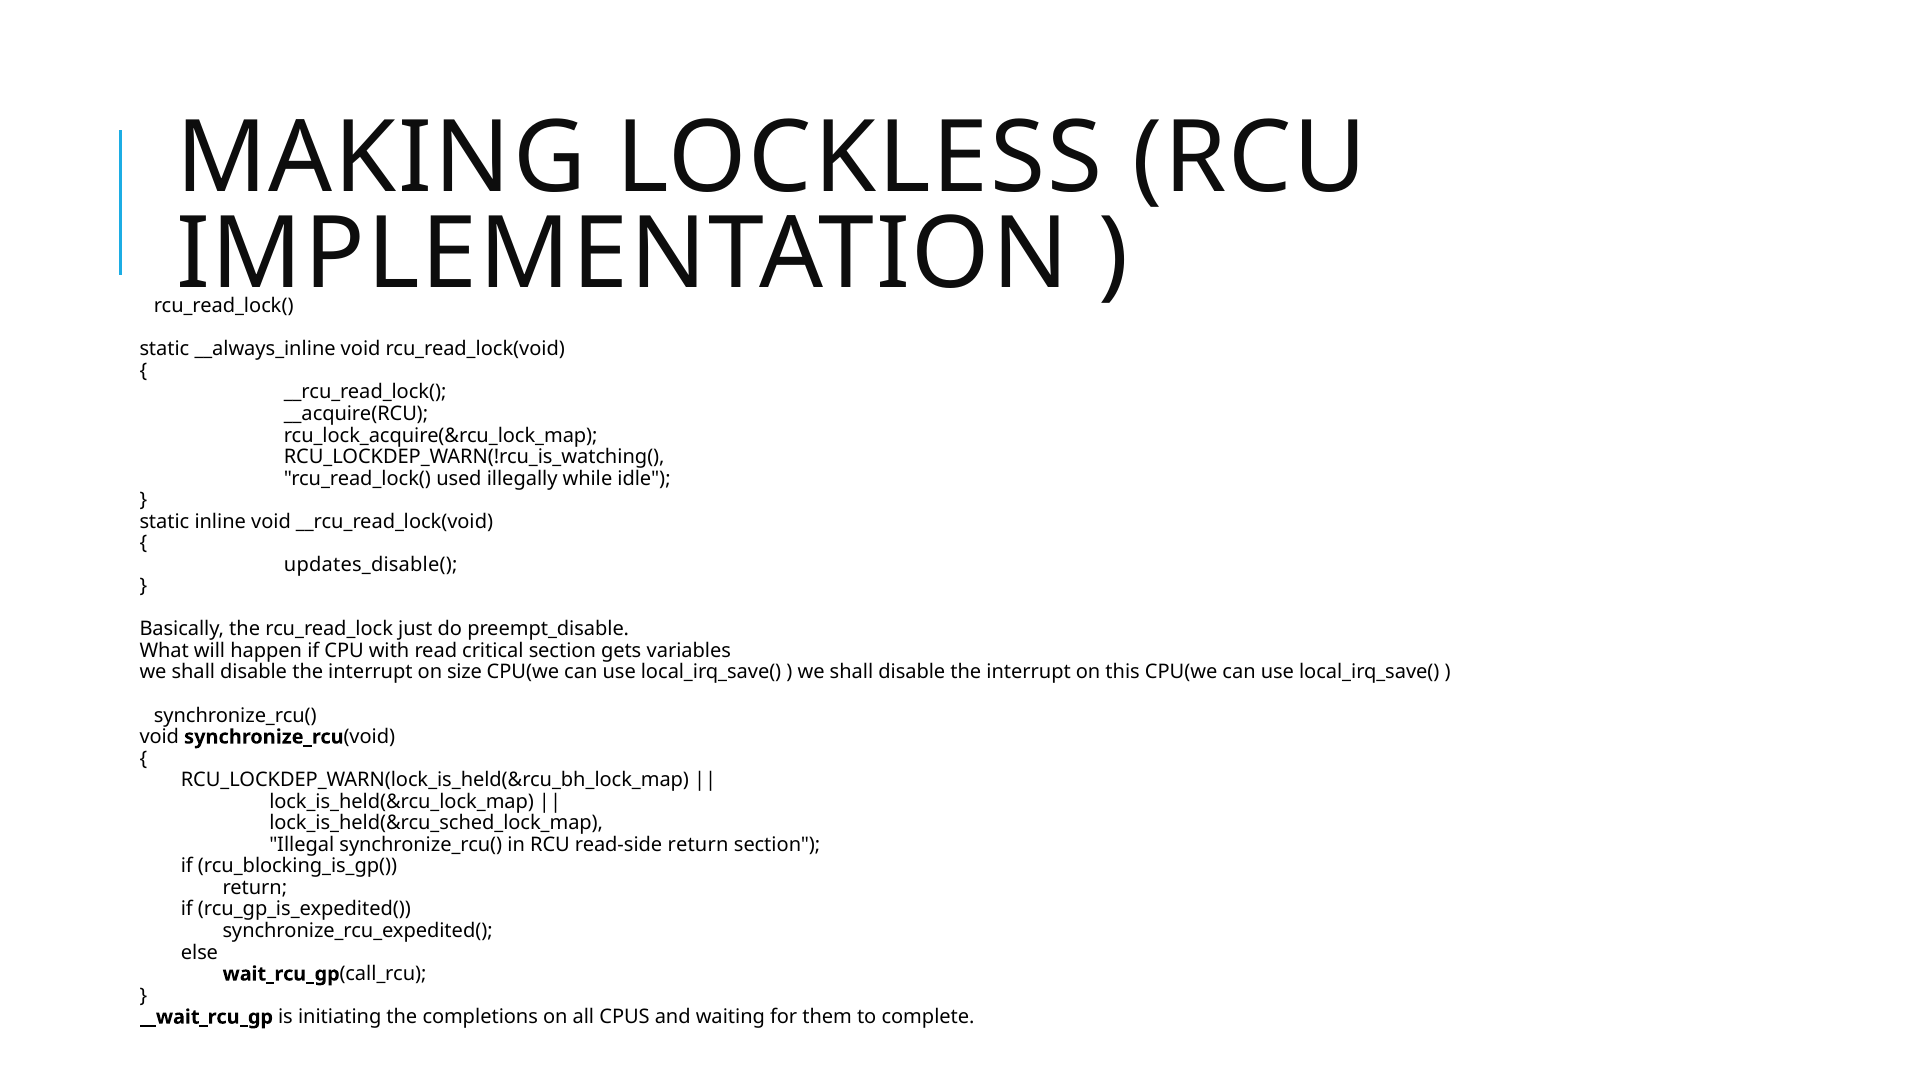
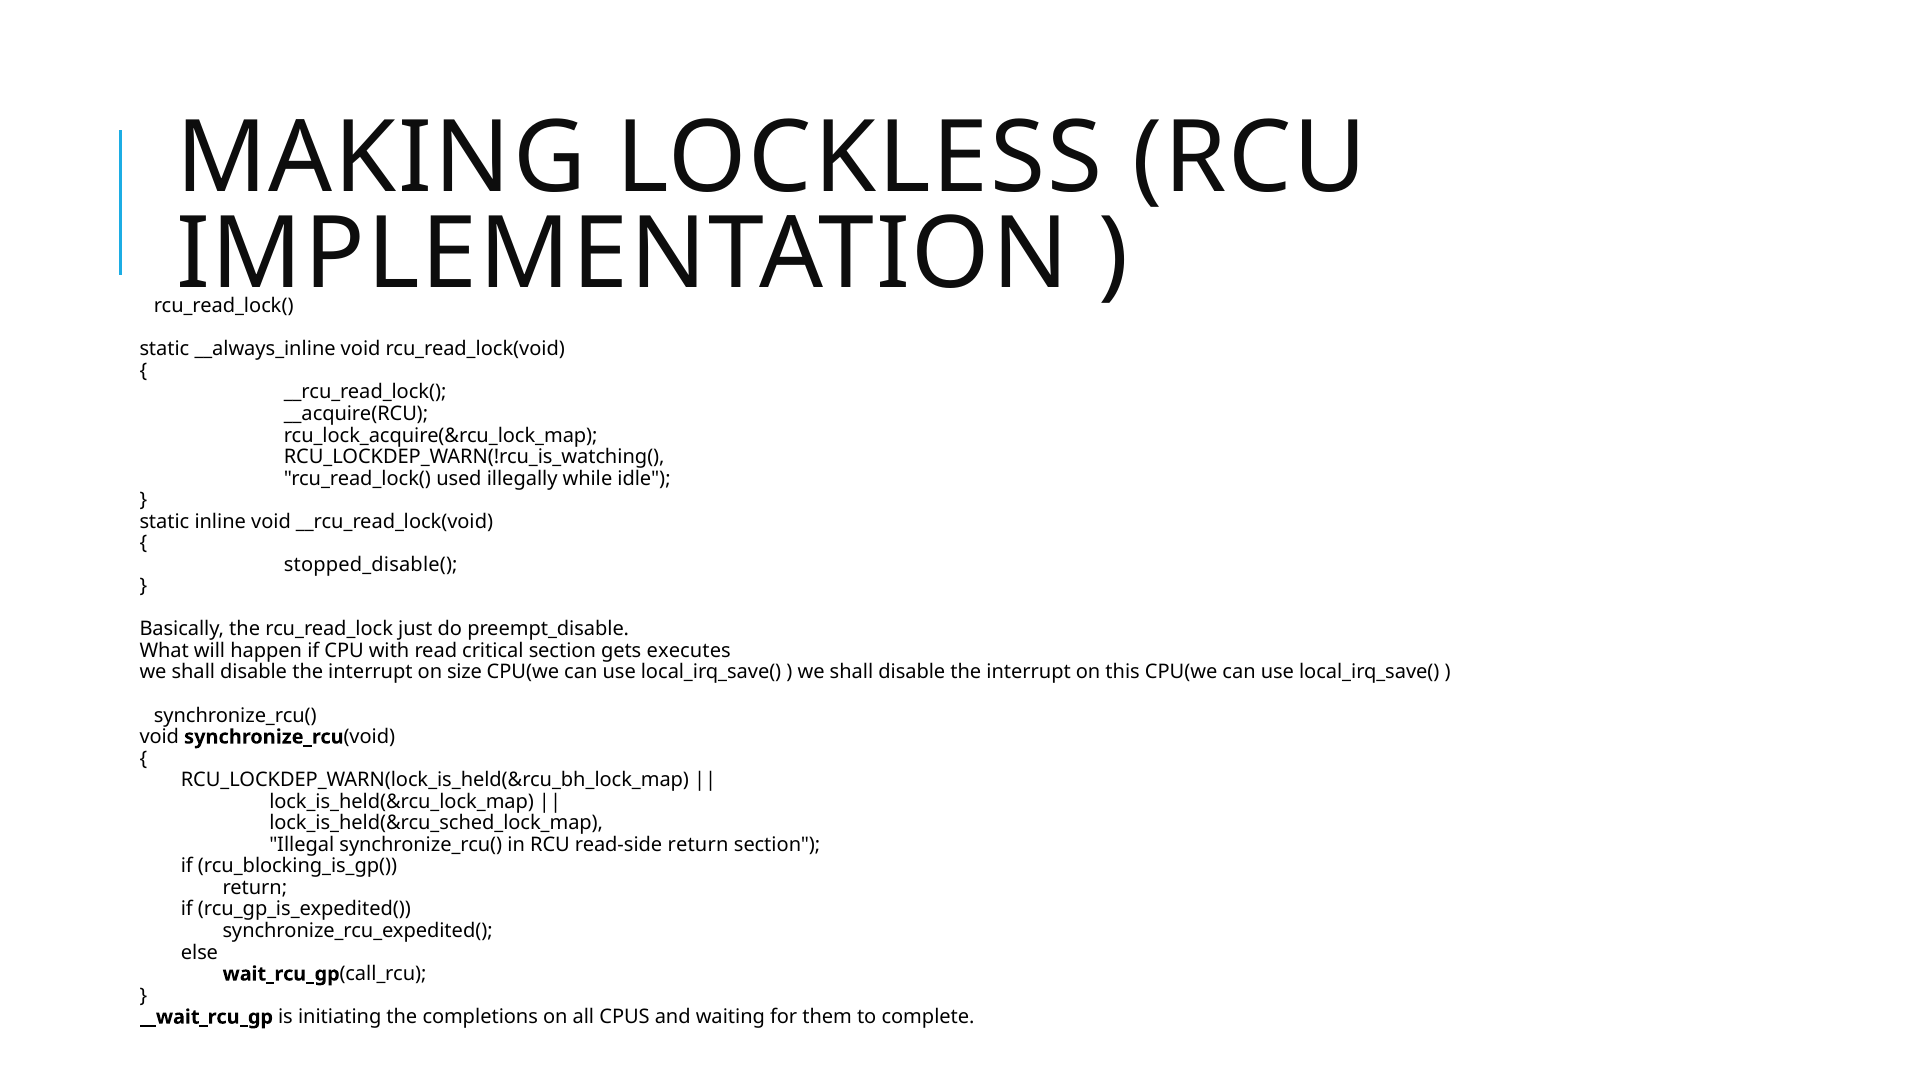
updates_disable(: updates_disable( -> stopped_disable( (371, 565)
variables: variables -> executes (689, 651)
